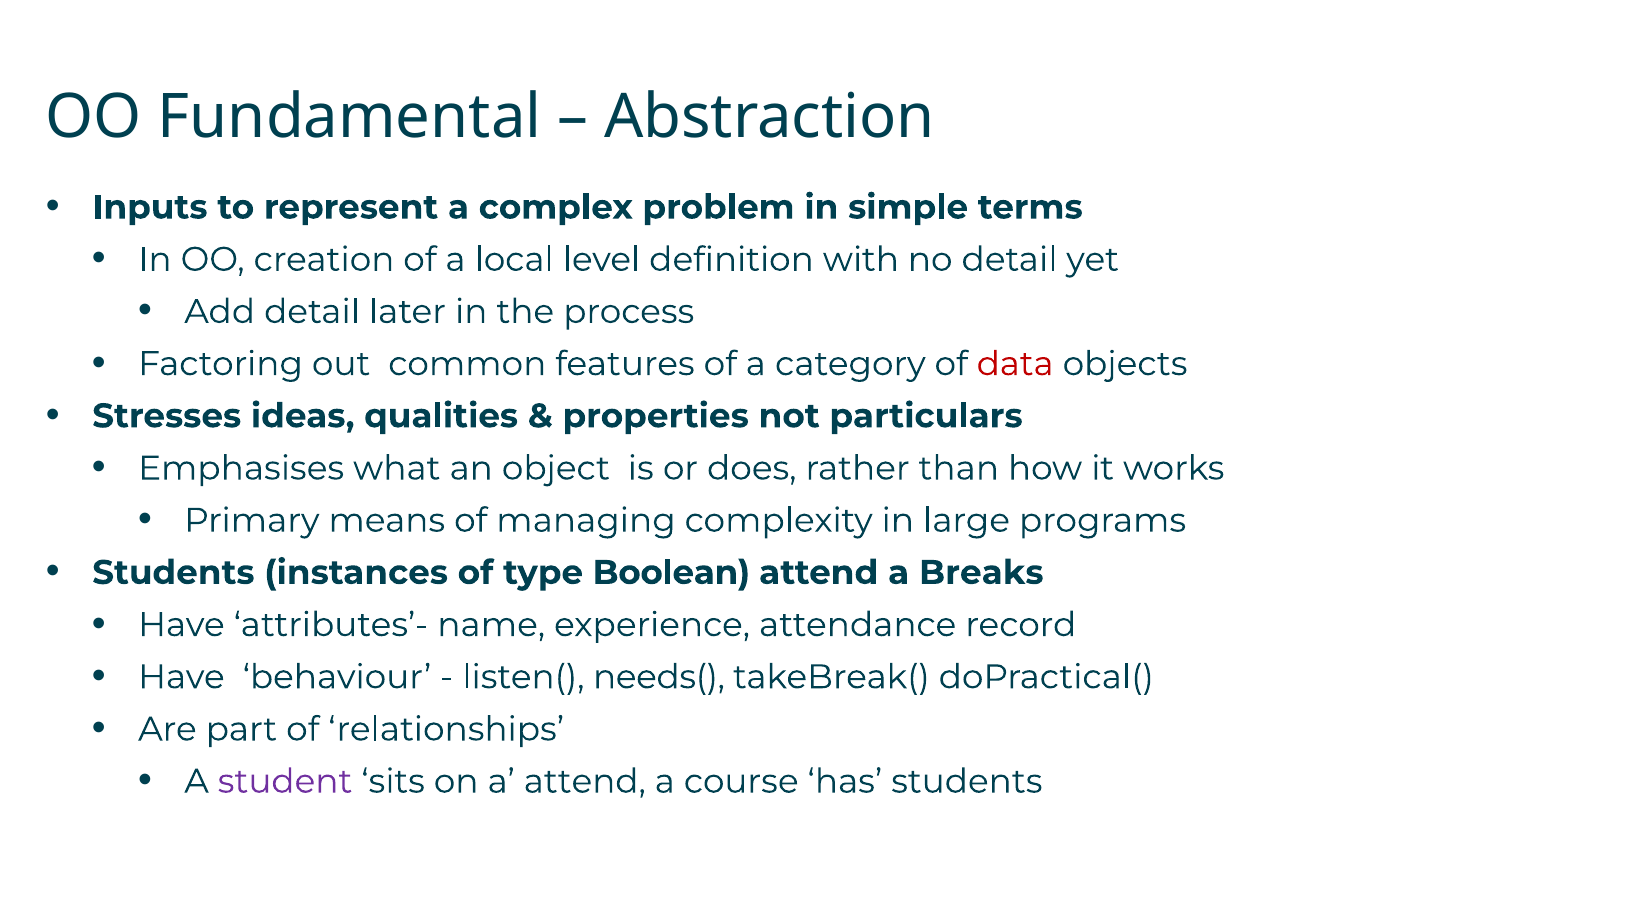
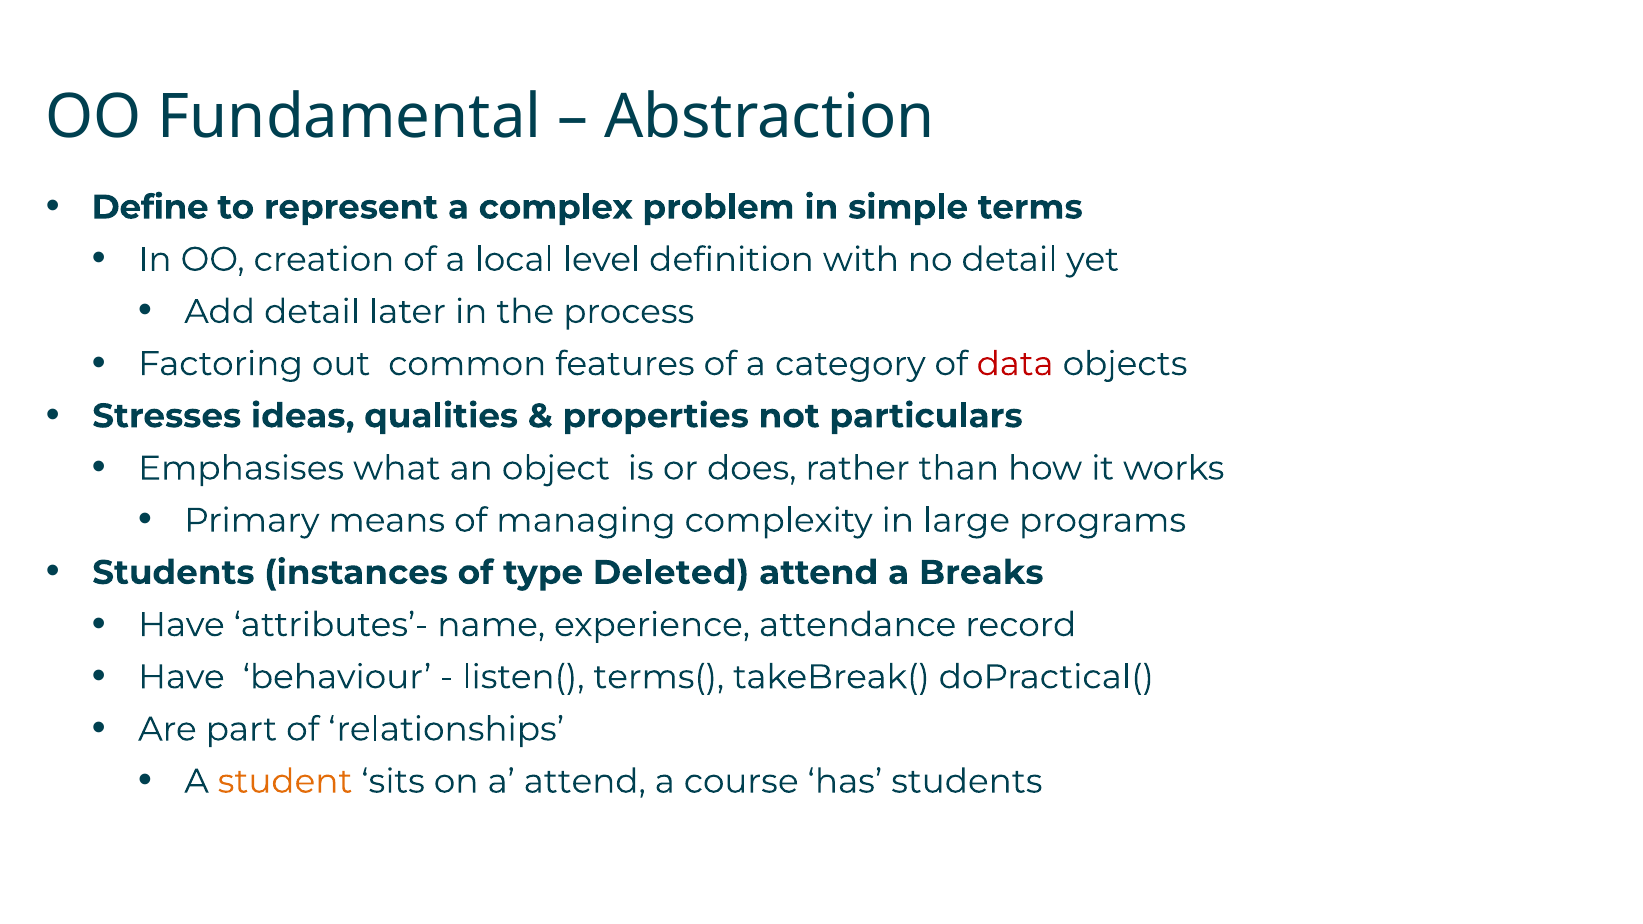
Inputs: Inputs -> Define (150, 207)
Boolean: Boolean -> Deleted (671, 573)
needs(: needs( -> terms( (659, 677)
student colour: purple -> orange (285, 782)
